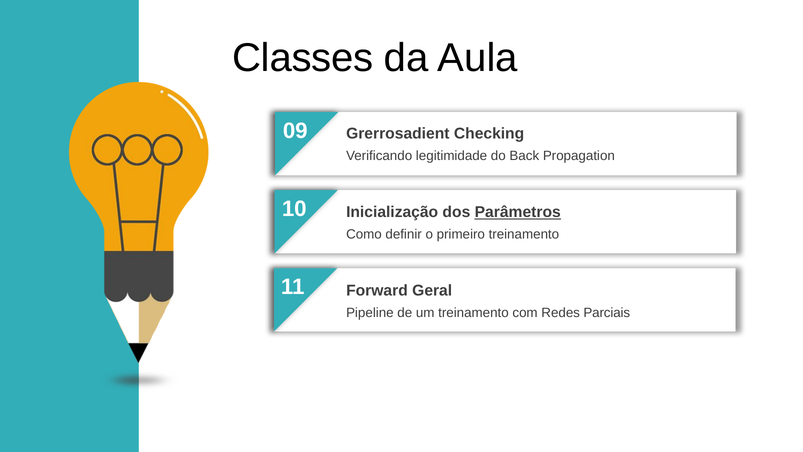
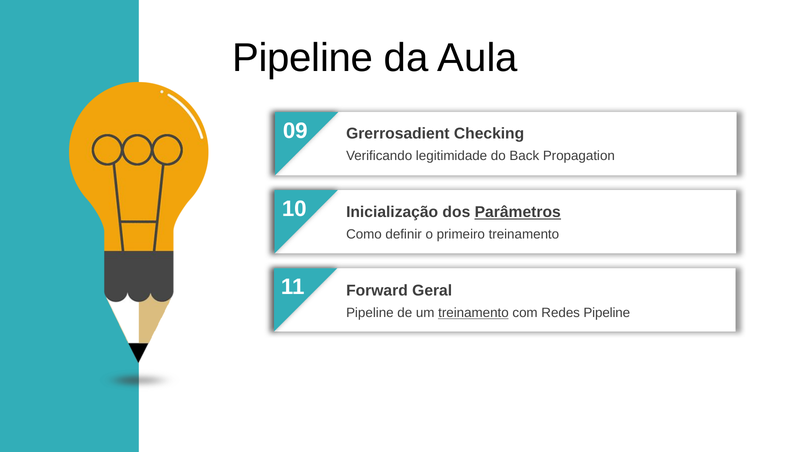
Classes: Classes -> Pipeline (303, 58)
treinamento underline: none -> present (473, 313)
Redes Parciais: Parciais -> Pipeline (607, 313)
